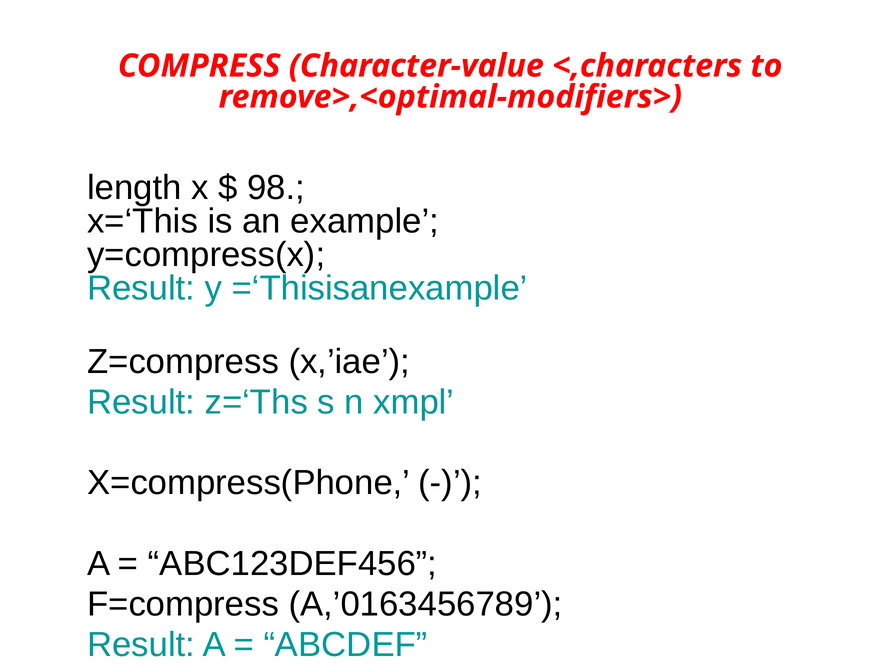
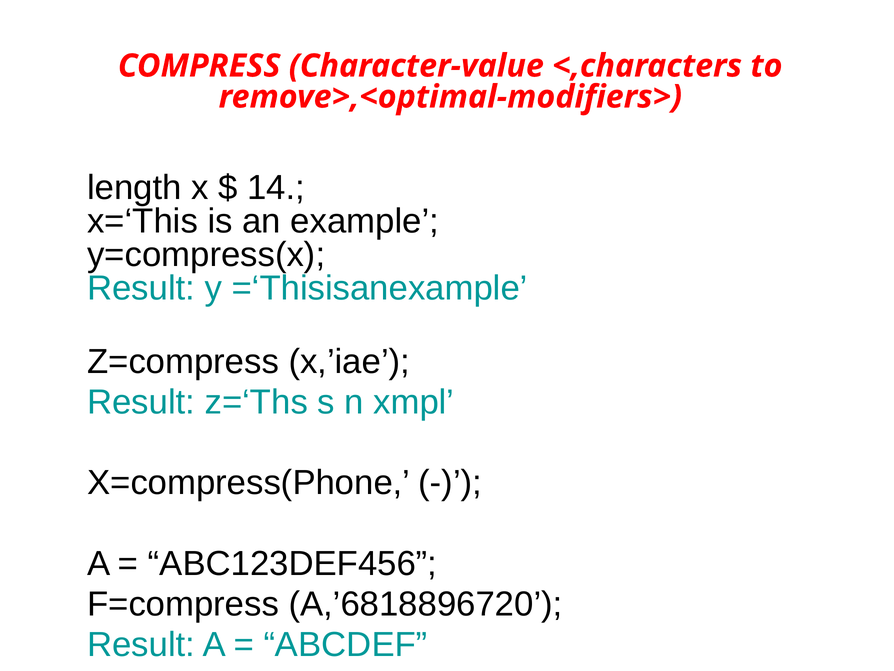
98: 98 -> 14 (276, 188)
A,’0163456789: A,’0163456789 -> A,’6818896720 (426, 604)
